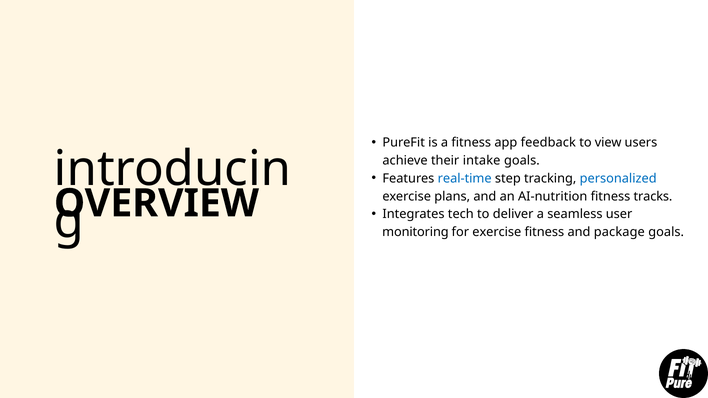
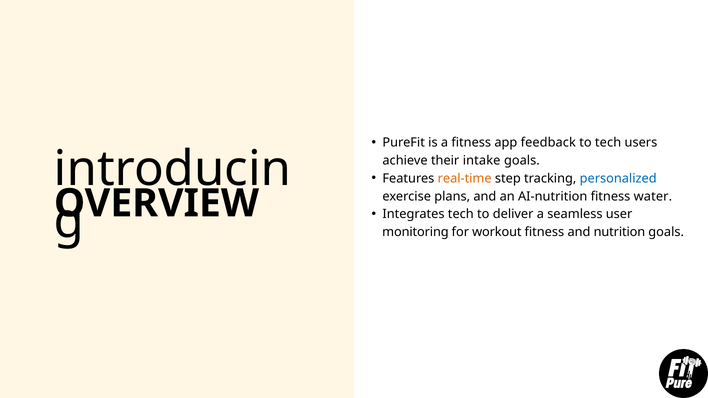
to view: view -> tech (608, 143)
real-time colour: blue -> orange (465, 179)
tracks: tracks -> water (653, 196)
for exercise: exercise -> workout (497, 232)
package: package -> nutrition (619, 232)
